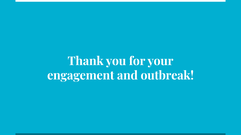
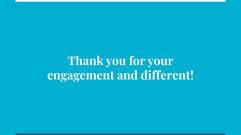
outbreak: outbreak -> different (167, 76)
